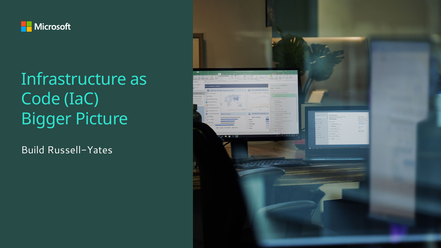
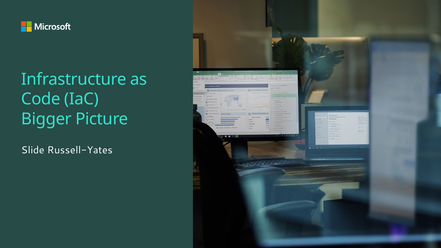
Build: Build -> Slide (33, 150)
